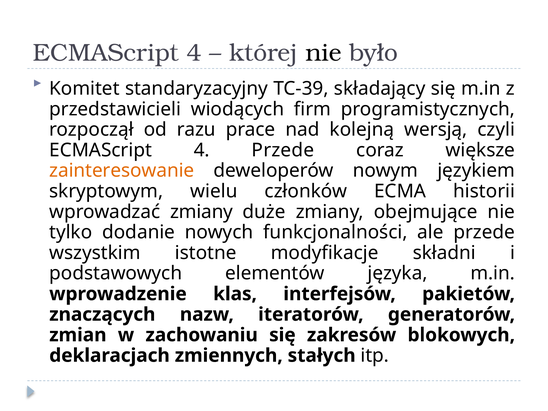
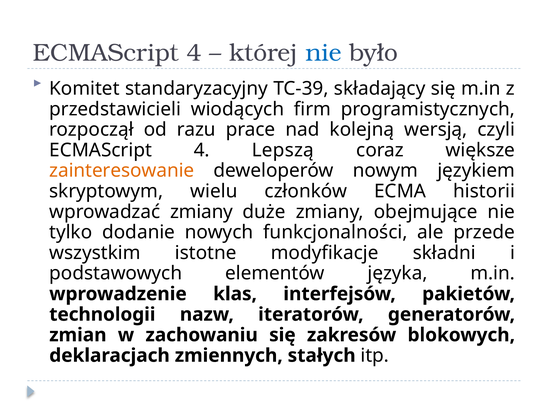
nie colour: black -> blue (323, 53)
4 Przede: Przede -> Lepszą (283, 150)
znaczących: znaczących -> technologii (102, 314)
